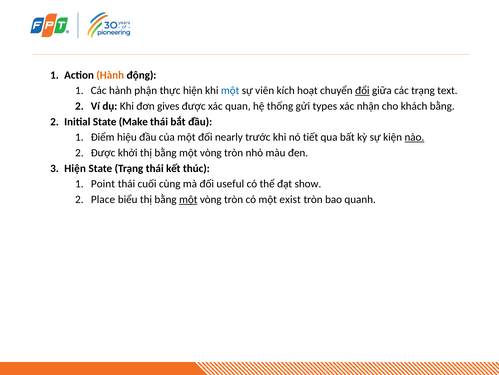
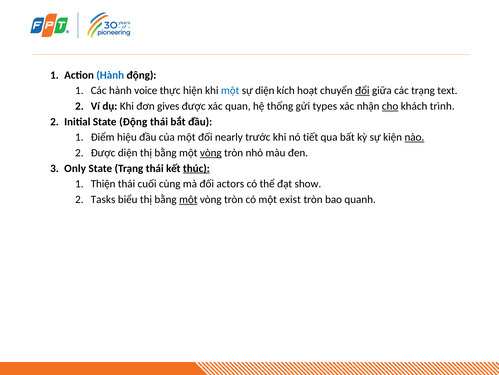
Hành colour: orange -> blue (110, 75)
phận: phận -> voice (146, 90)
sự viên: viên -> diện (265, 90)
cho underline: none -> present (390, 106)
khách bằng: bằng -> trình (442, 106)
State Make: Make -> Động (133, 121)
Được khởi: khởi -> diện (128, 152)
vòng underline: none -> present (211, 152)
Hiện: Hiện -> Only (75, 168)
thúc underline: none -> present (196, 168)
Point: Point -> Thiện (103, 184)
useful: useful -> actors (230, 184)
Place: Place -> Tasks (103, 199)
